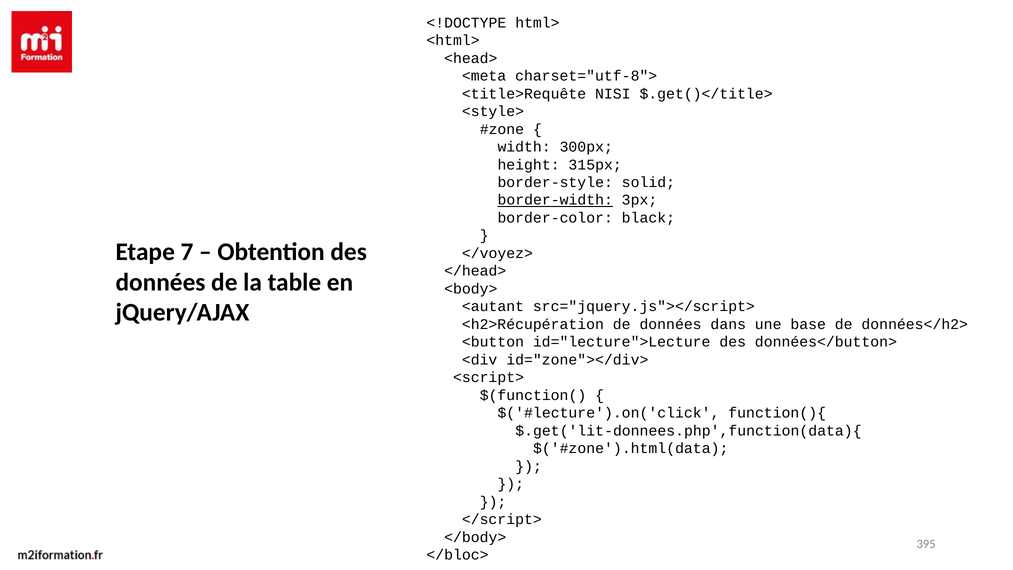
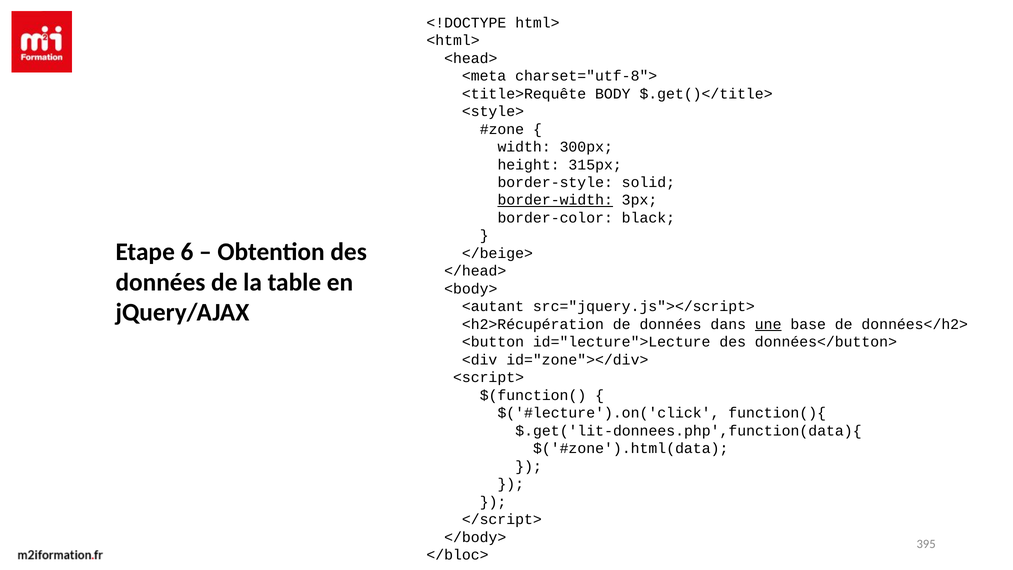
NISI: NISI -> BODY (613, 94)
7: 7 -> 6 (187, 252)
</voyez>: </voyez> -> </beige> (497, 253)
une underline: none -> present (768, 324)
